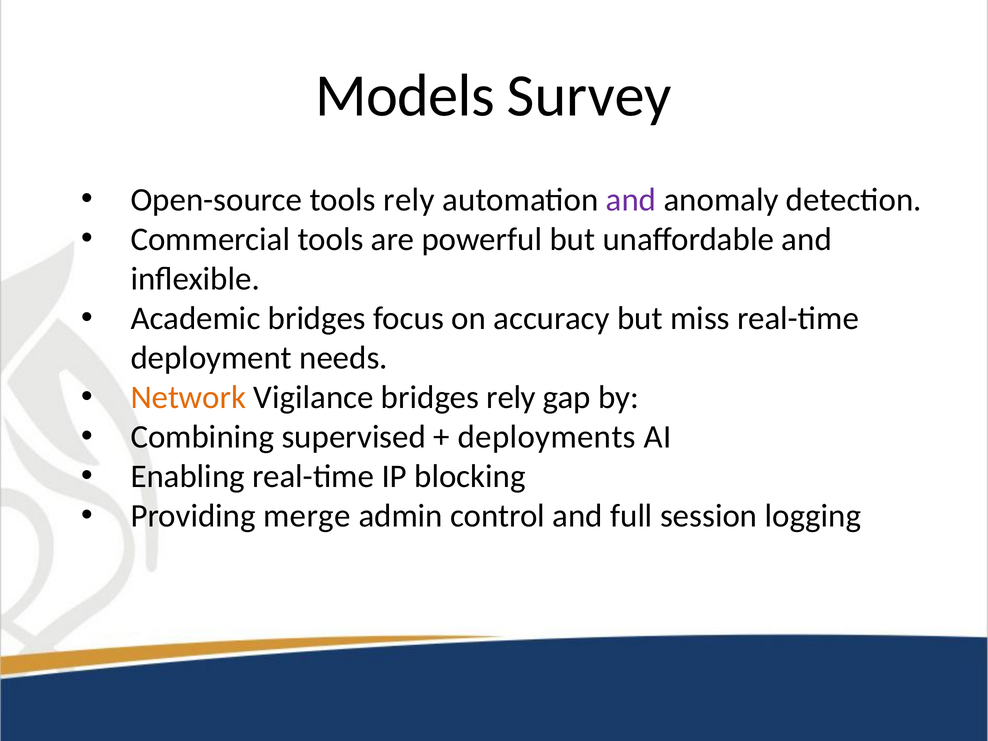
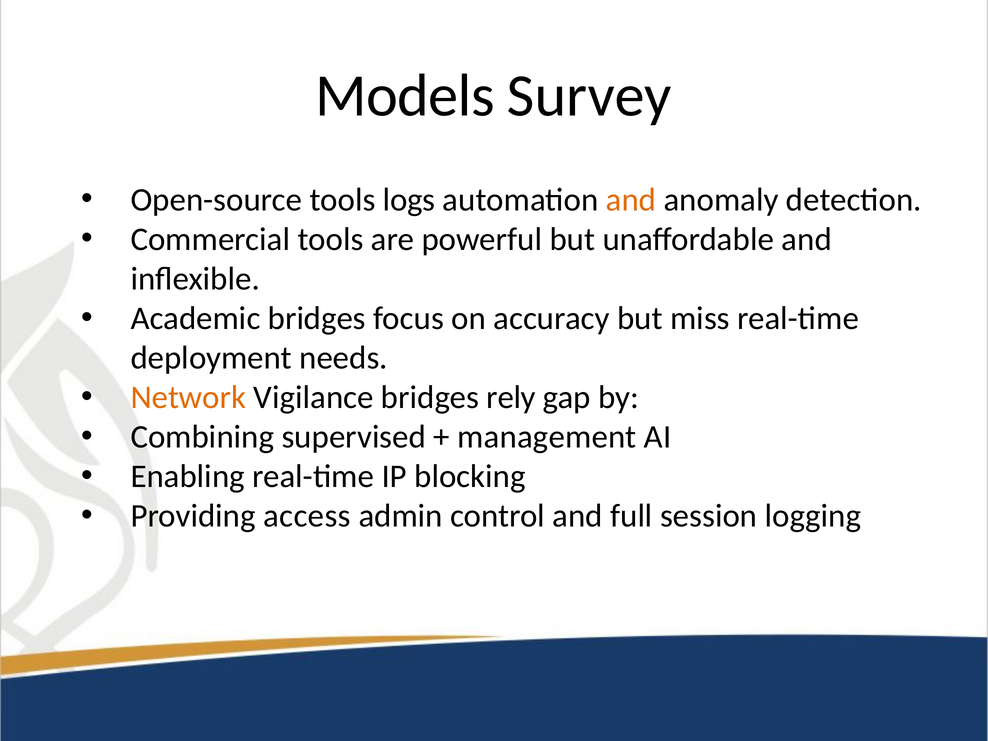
tools rely: rely -> logs (409, 200)
and colour: purple -> orange (631, 200)
deployments: deployments -> management (547, 437)
merge: merge -> access (307, 516)
